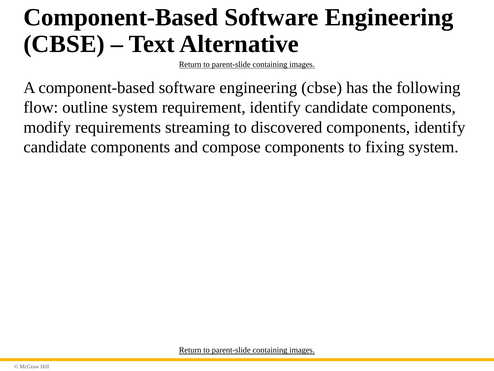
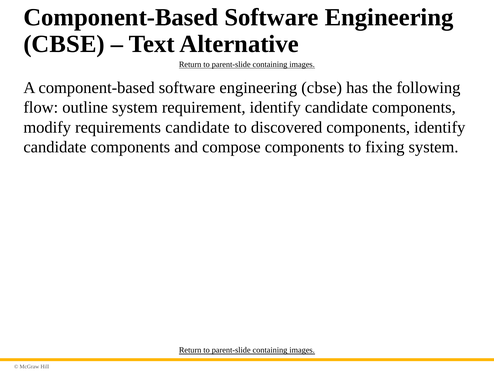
requirements streaming: streaming -> candidate (197, 127)
